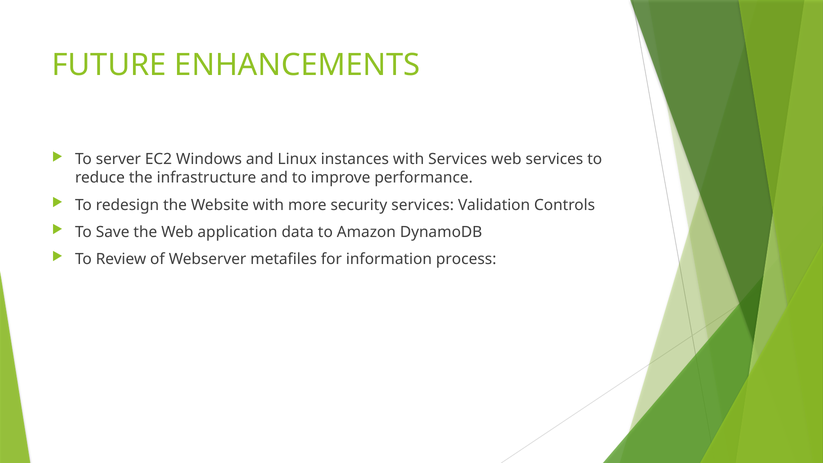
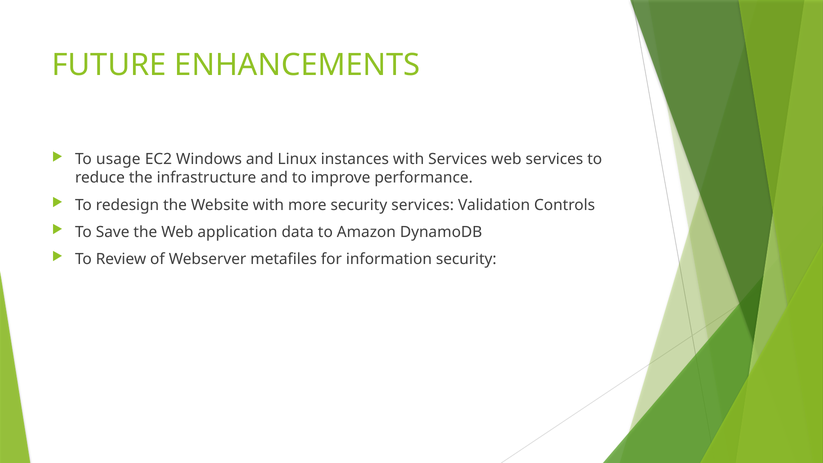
server: server -> usage (118, 159)
information process: process -> security (466, 259)
